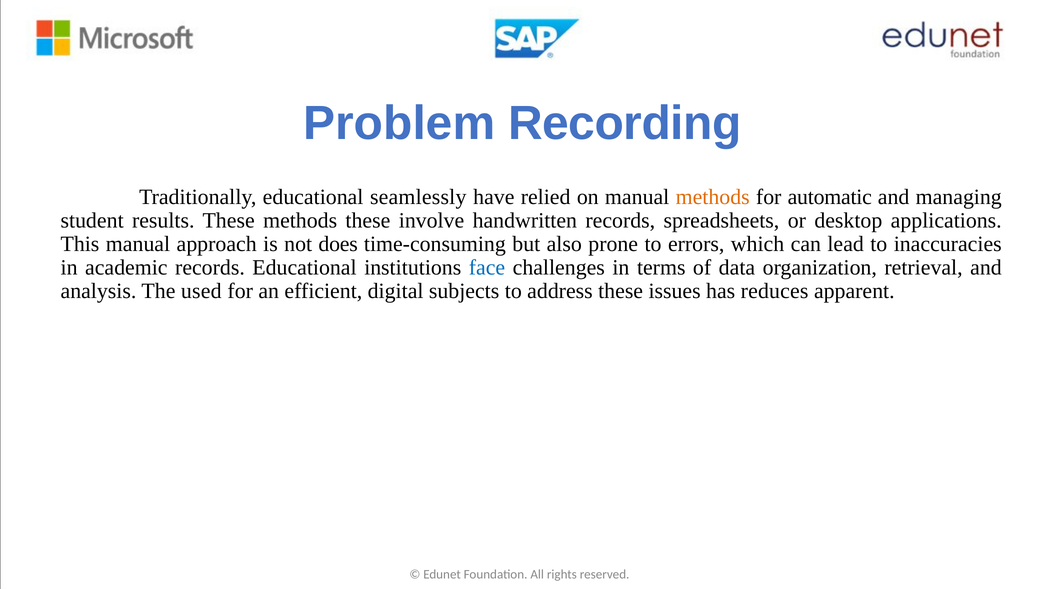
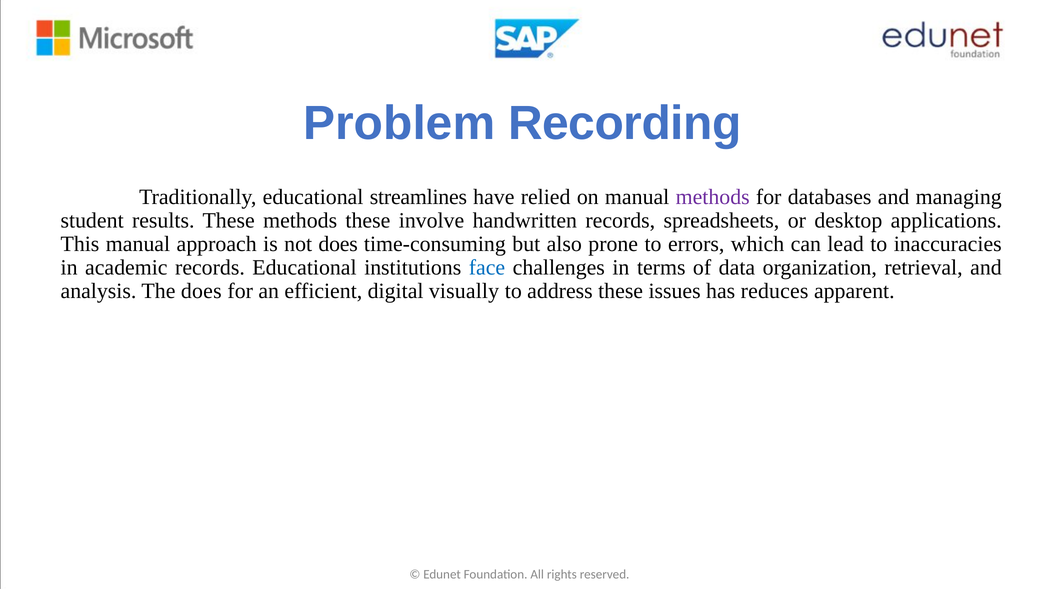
seamlessly: seamlessly -> streamlines (418, 197)
methods colour: orange -> purple (713, 197)
automatic: automatic -> databases (830, 197)
The used: used -> does (201, 291)
subjects: subjects -> visually (464, 291)
